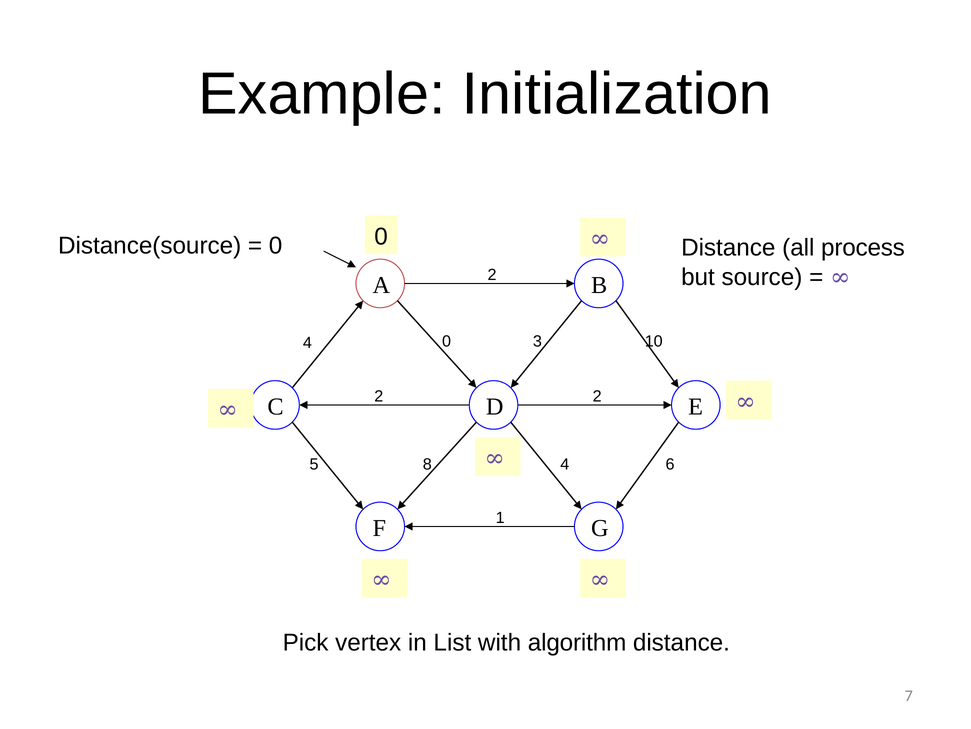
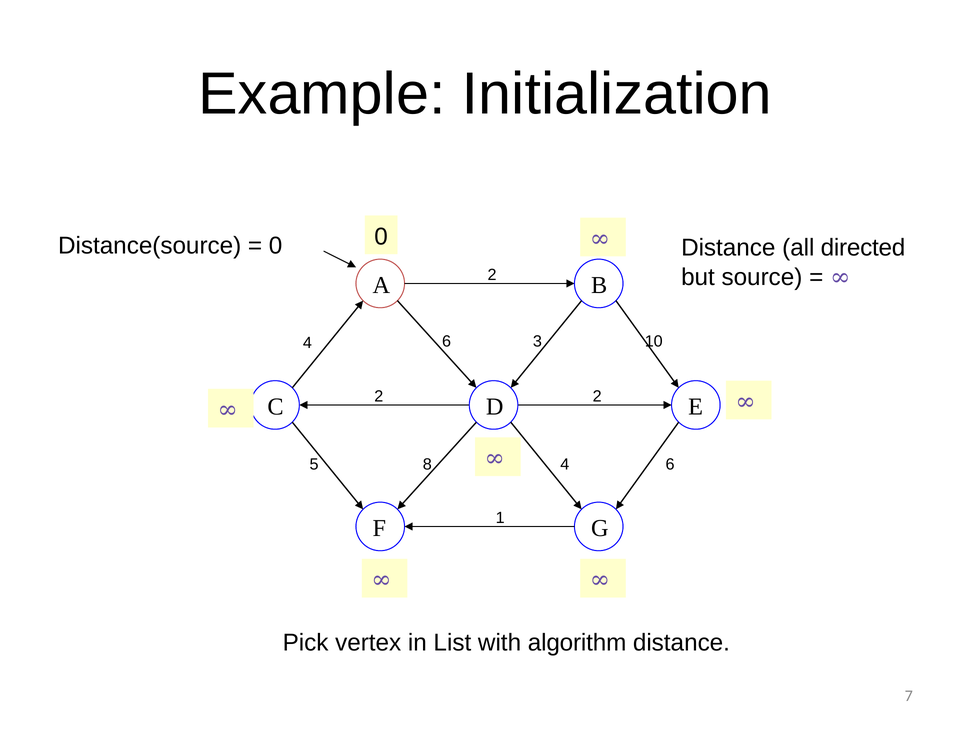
process: process -> directed (863, 248)
4 0: 0 -> 6 (447, 341)
